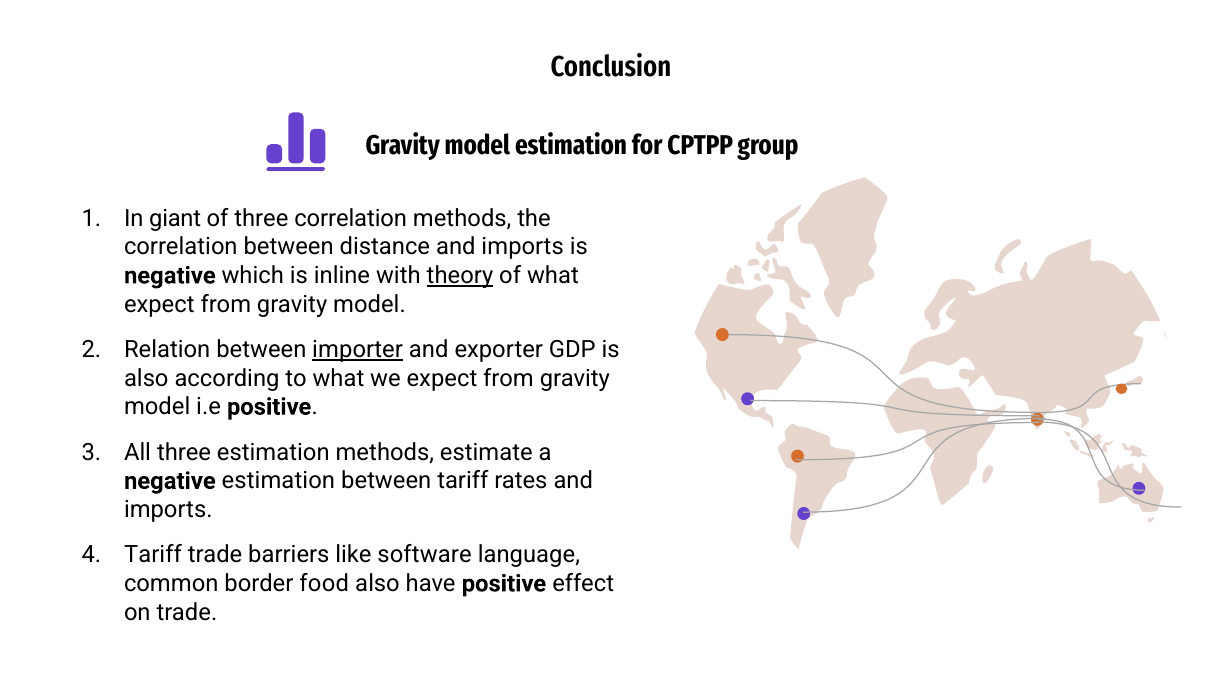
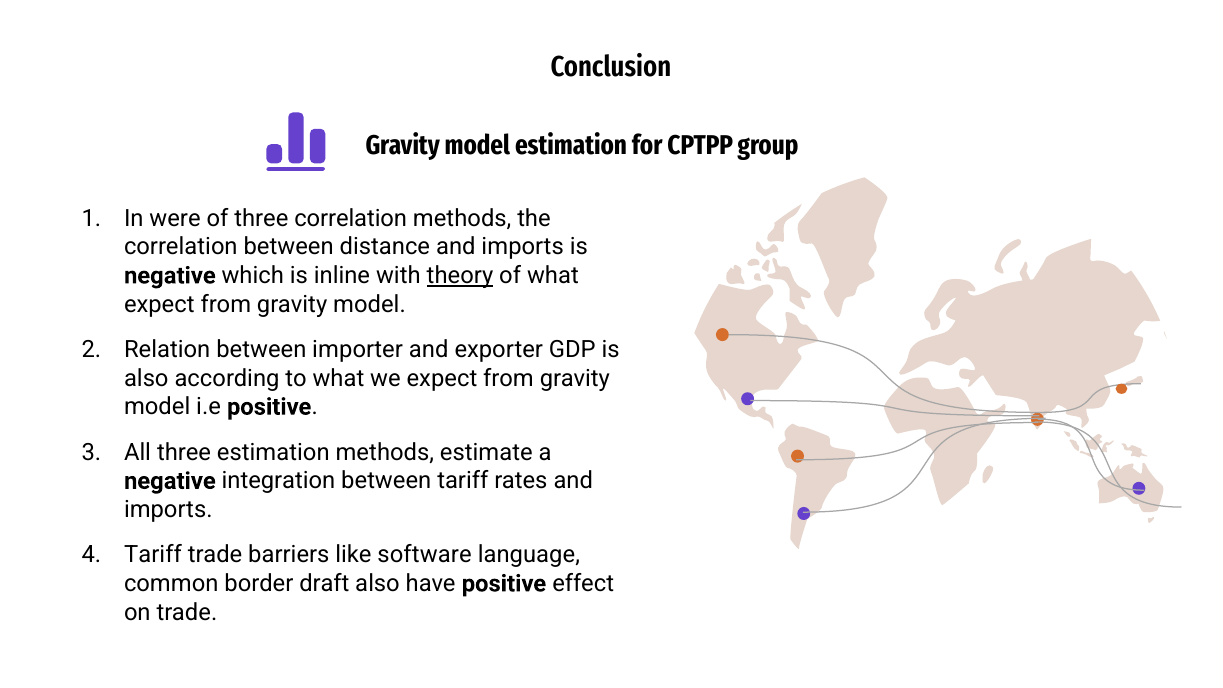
giant: giant -> were (175, 219)
importer underline: present -> none (358, 350)
negative estimation: estimation -> integration (278, 481)
food: food -> draft (324, 584)
